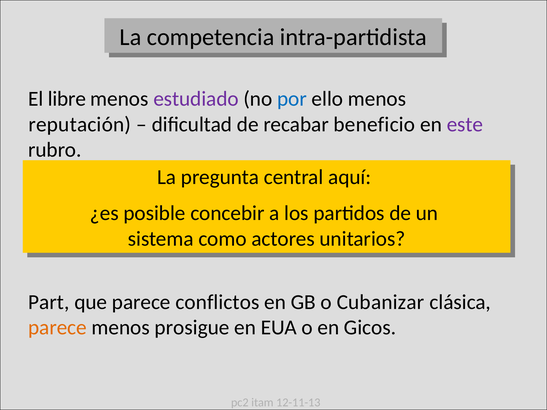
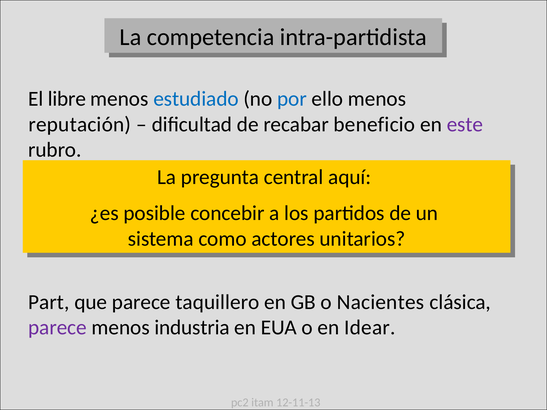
estudiado colour: purple -> blue (196, 99)
conflictos: conflictos -> taquillero (217, 302)
Cubanizar: Cubanizar -> Nacientes (381, 302)
parece colour: orange -> purple (57, 328)
prosigue: prosigue -> industria (192, 328)
Gicos: Gicos -> Idear (370, 328)
